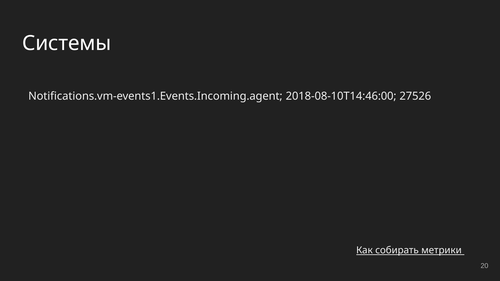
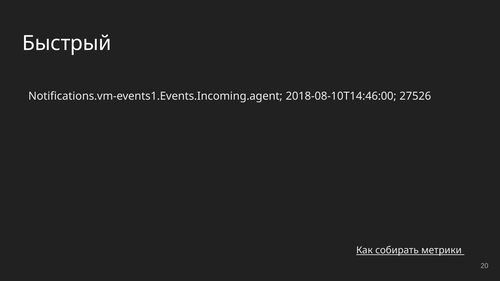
Системы: Системы -> Быстрый (67, 43)
